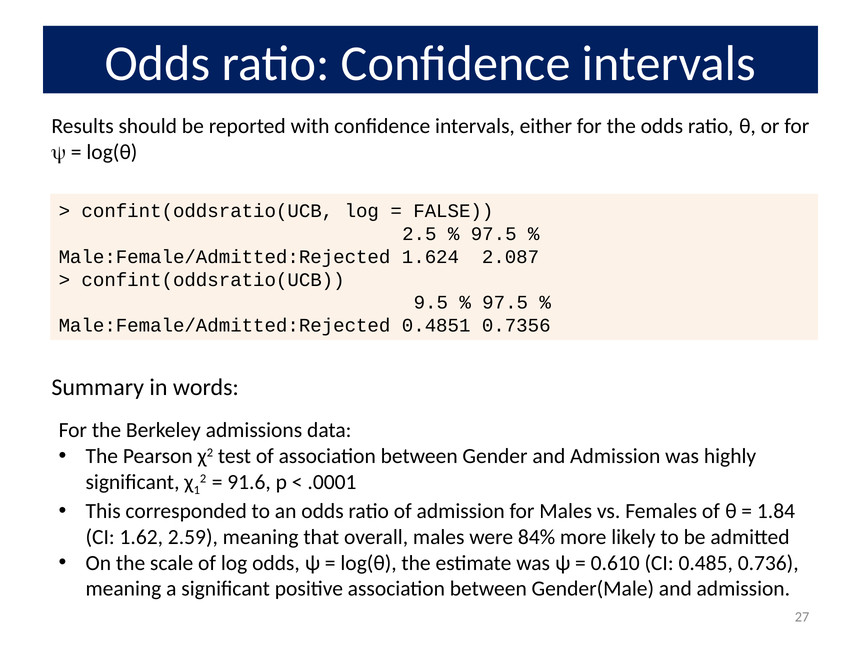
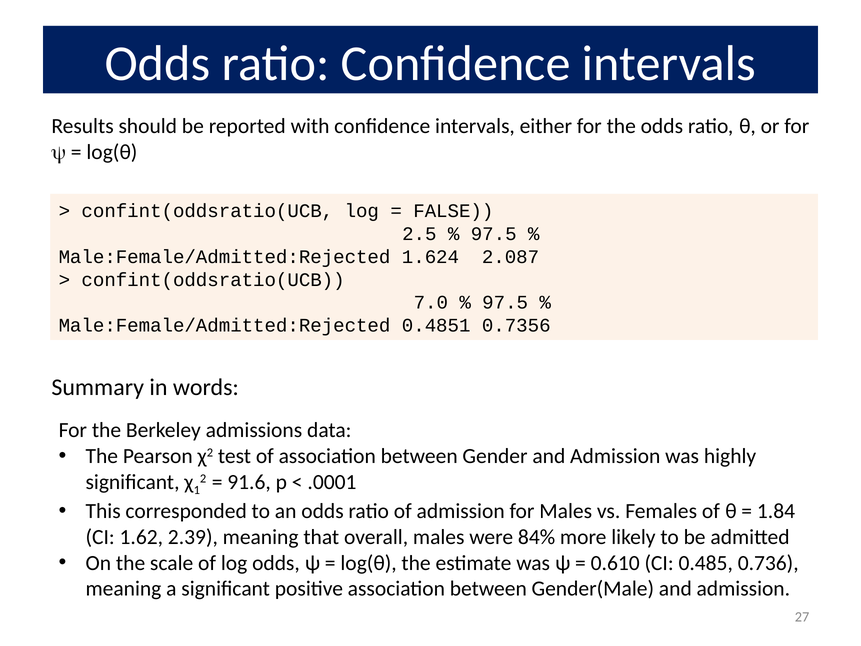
9.5: 9.5 -> 7.0 (431, 303)
2.59: 2.59 -> 2.39 (193, 537)
